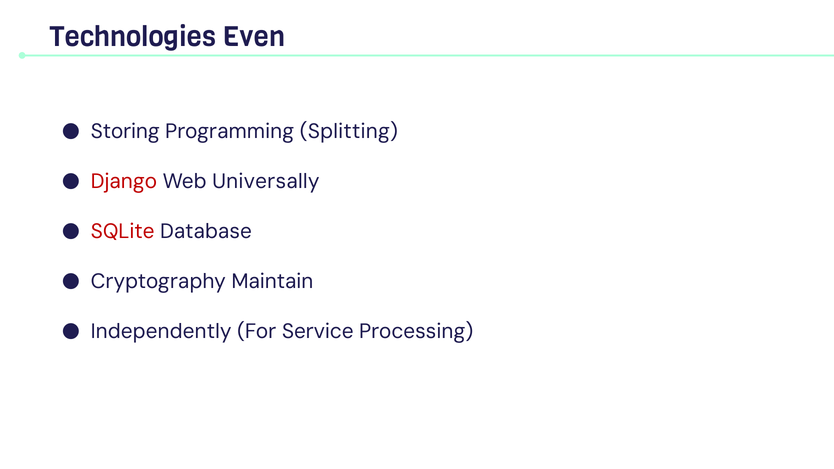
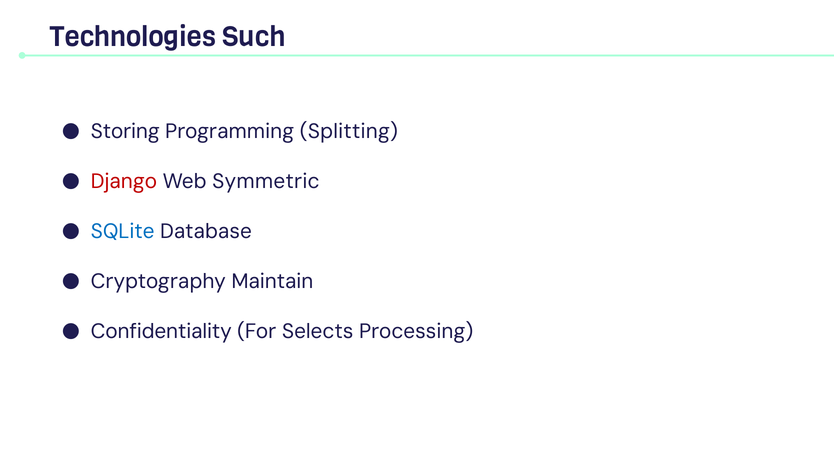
Even: Even -> Such (254, 37)
Universally: Universally -> Symmetric (266, 181)
SQLite colour: red -> blue (123, 231)
Independently: Independently -> Confidentiality (161, 331)
Service: Service -> Selects (318, 331)
